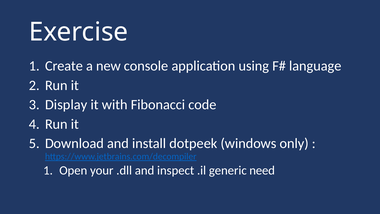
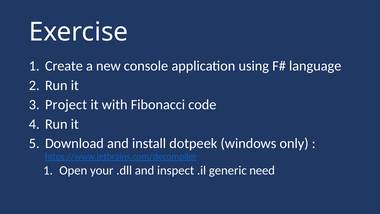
Display: Display -> Project (66, 105)
